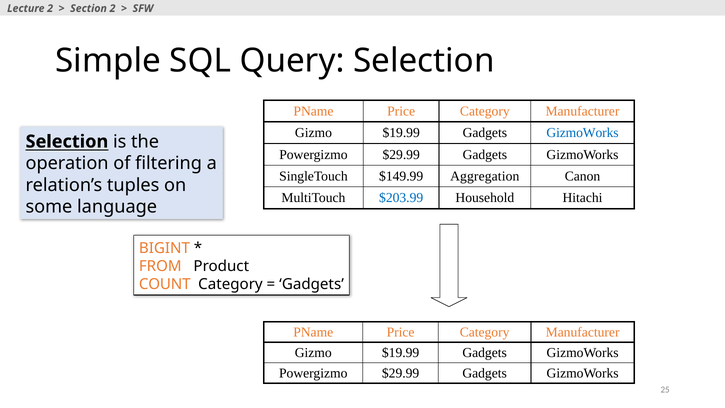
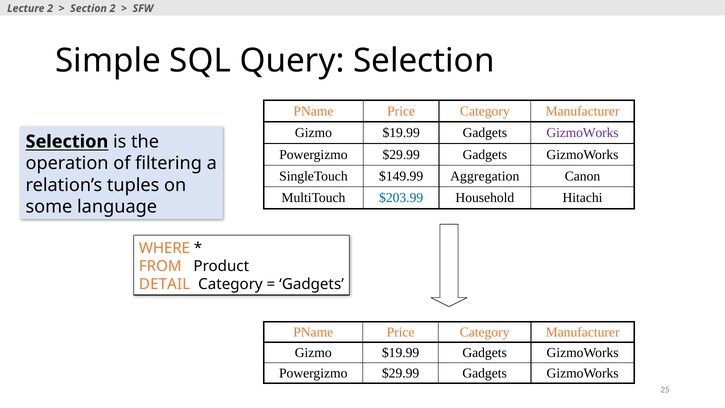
GizmoWorks colour: blue -> purple (583, 133)
BIGINT: BIGINT -> WHERE (164, 248)
COUNT: COUNT -> DETAIL (165, 284)
